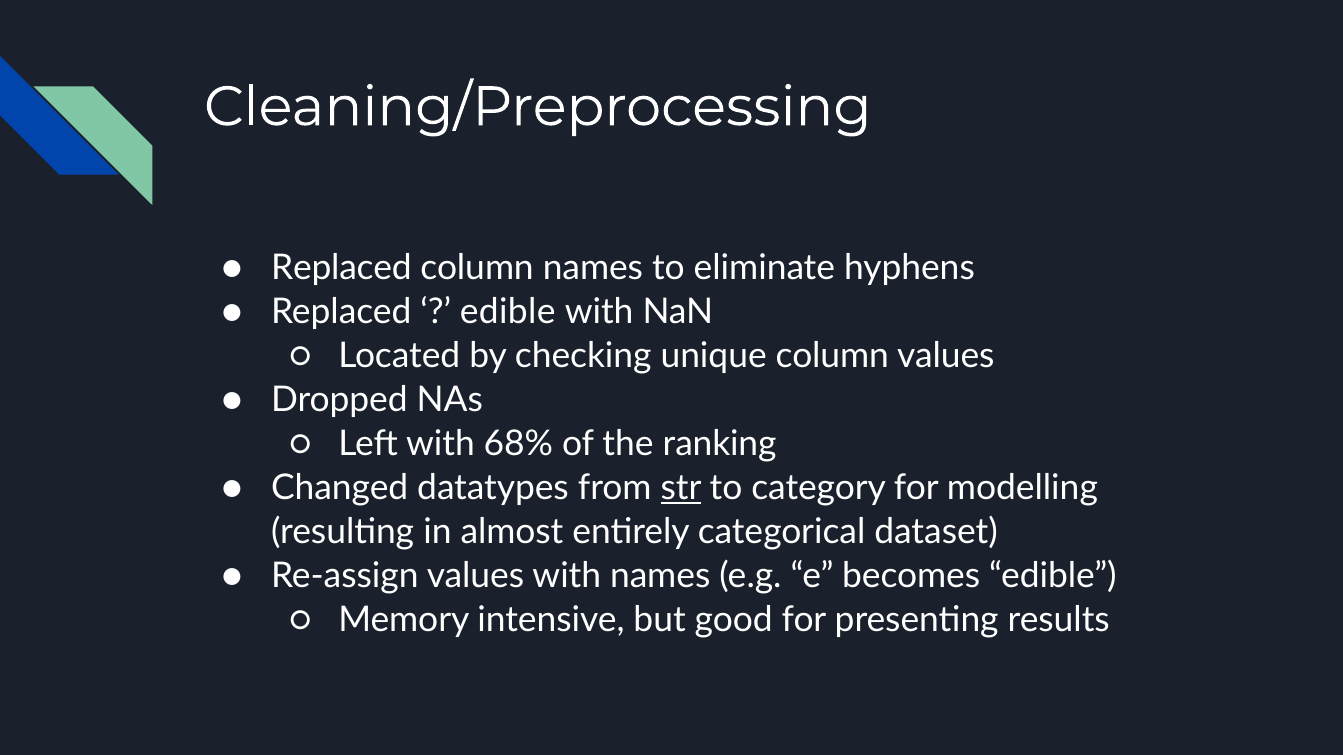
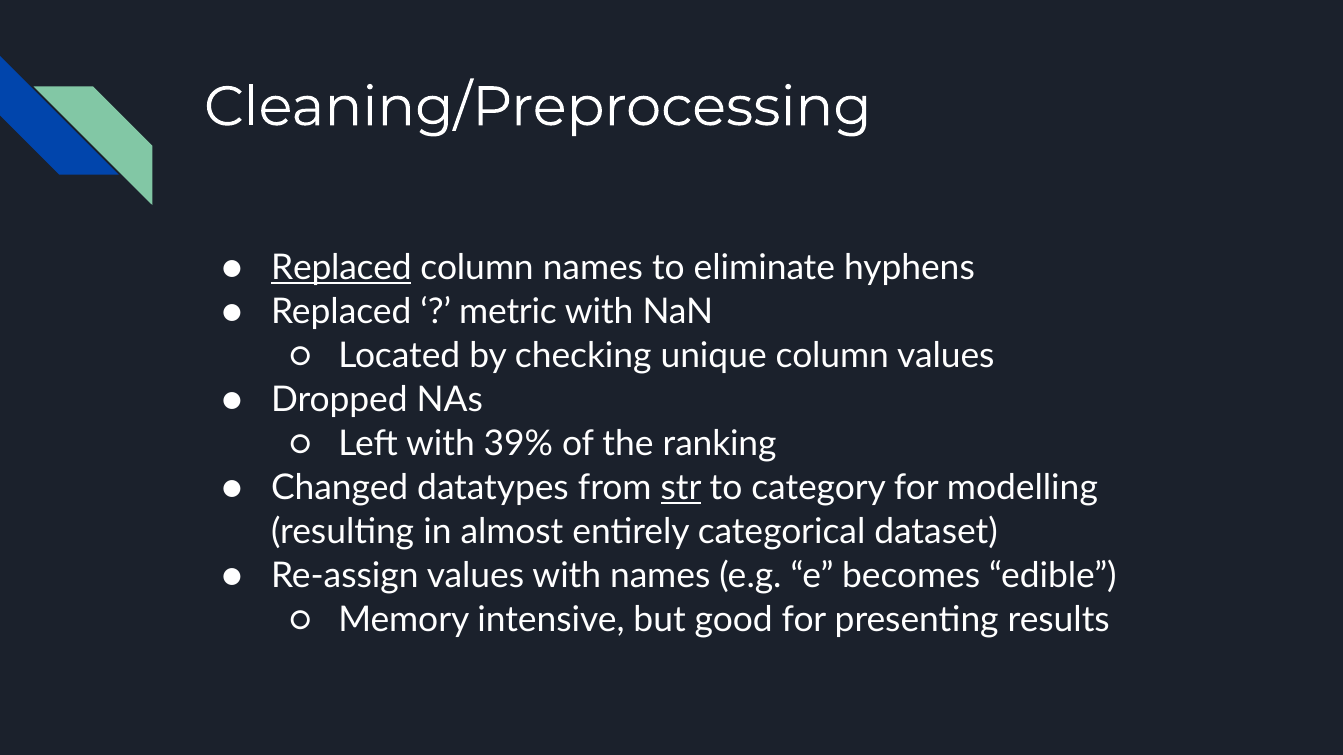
Replaced underline: none -> present (341, 268)
edible: edible -> metric (508, 312)
68%: 68% -> 39% (518, 444)
